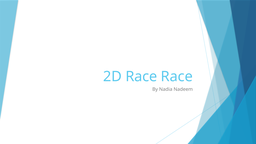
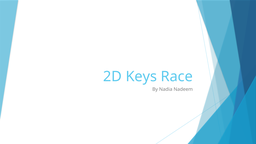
2D Race: Race -> Keys (141, 76)
